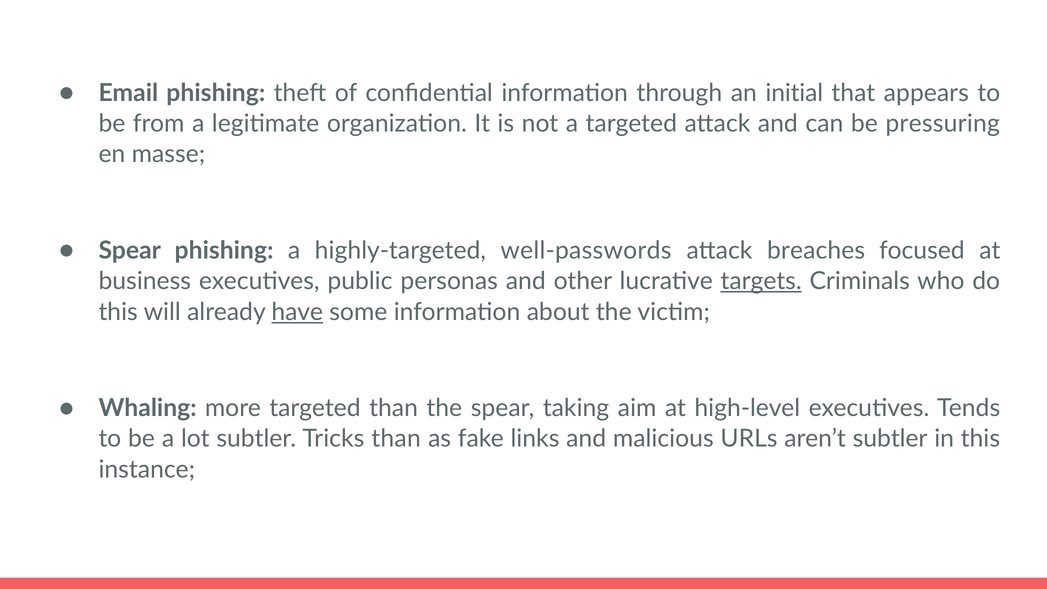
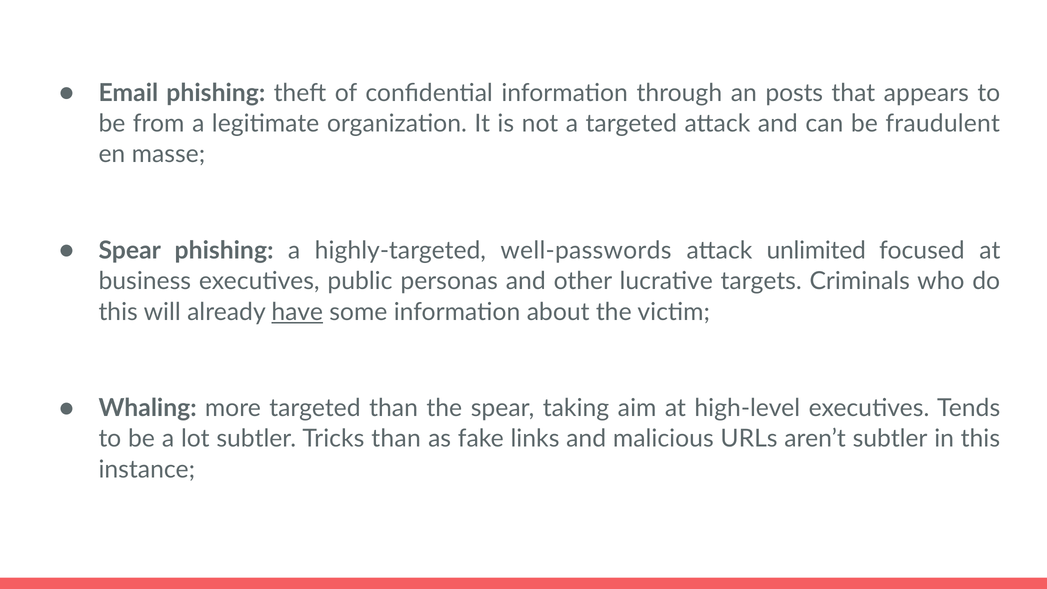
initial: initial -> posts (794, 93)
pressuring: pressuring -> fraudulent (943, 124)
breaches: breaches -> unlimited (816, 250)
targets underline: present -> none (761, 281)
